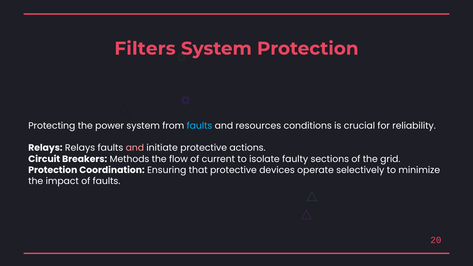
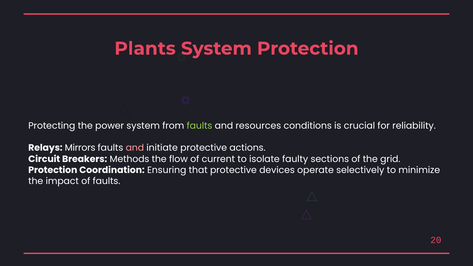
Filters: Filters -> Plants (145, 49)
faults colour: light blue -> light green (199, 126)
Relays Relays: Relays -> Mirrors (80, 148)
